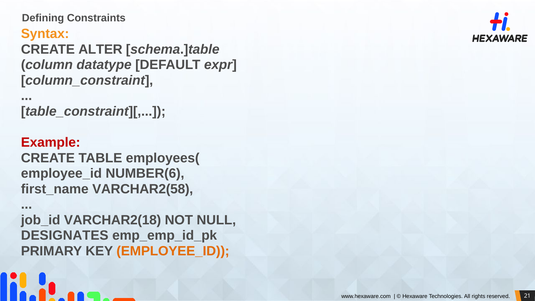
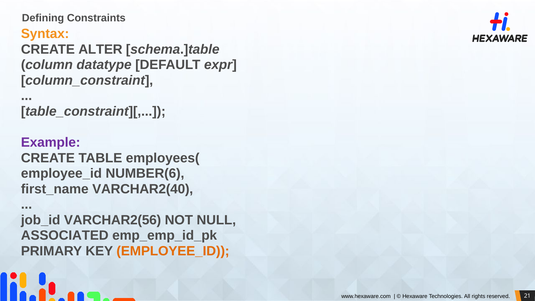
Example colour: red -> purple (51, 142)
VARCHAR2(58: VARCHAR2(58 -> VARCHAR2(40 (143, 189)
VARCHAR2(18: VARCHAR2(18 -> VARCHAR2(56 (113, 220)
DESIGNATES: DESIGNATES -> ASSOCIATED (65, 235)
